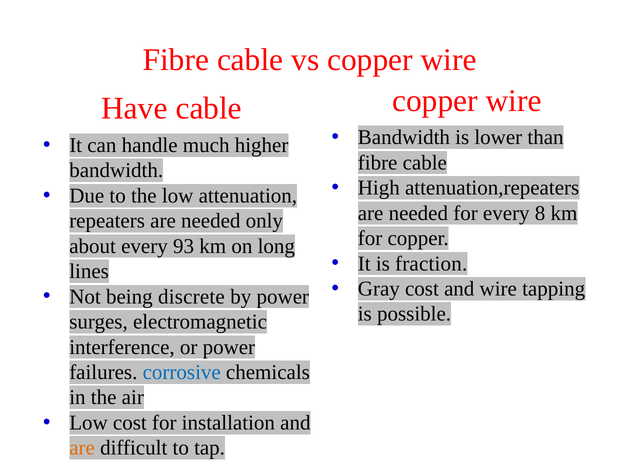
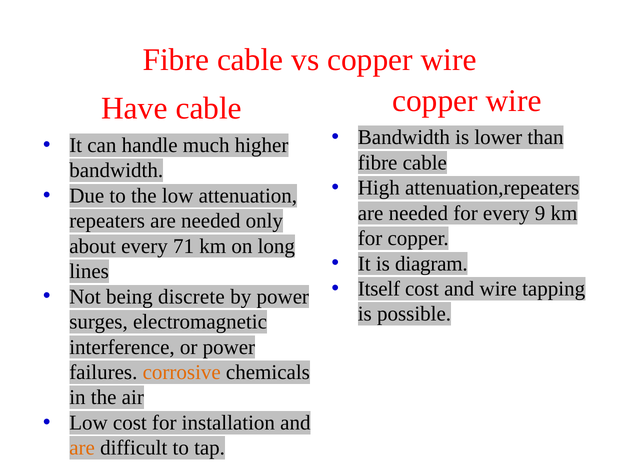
8: 8 -> 9 (540, 213)
93: 93 -> 71 (184, 246)
fraction: fraction -> diagram (431, 263)
Gray: Gray -> Itself (379, 288)
corrosive colour: blue -> orange (182, 372)
